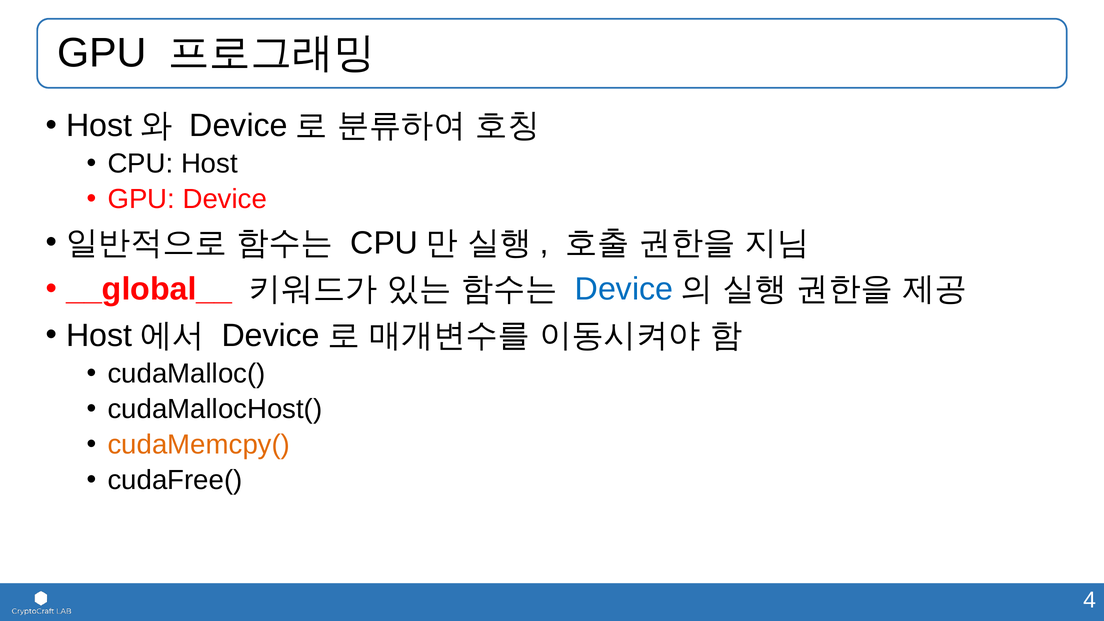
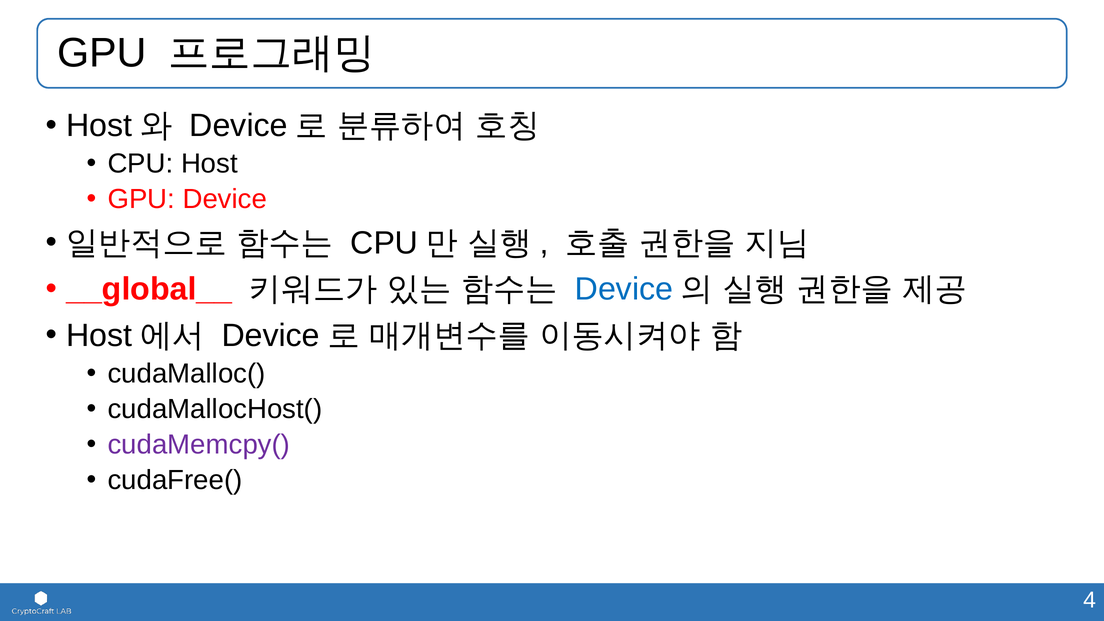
cudaMemcpy( colour: orange -> purple (199, 445)
